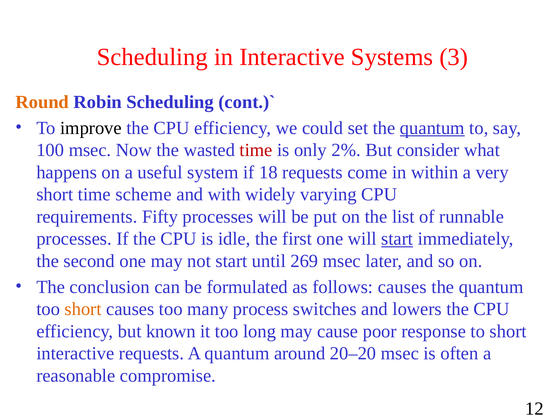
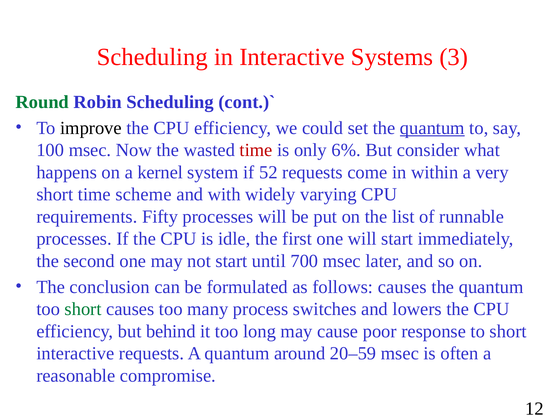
Round colour: orange -> green (42, 102)
2%: 2% -> 6% (346, 150)
useful: useful -> kernel (160, 172)
18: 18 -> 52 (268, 172)
start underline: present -> none (397, 239)
269: 269 -> 700 (304, 261)
short colour: orange -> green (83, 309)
known: known -> behind (171, 331)
20–20: 20–20 -> 20–59 (353, 354)
